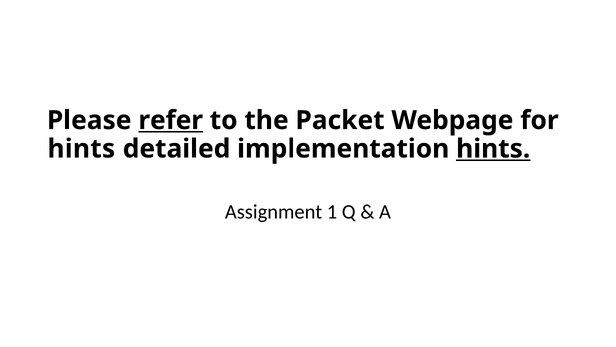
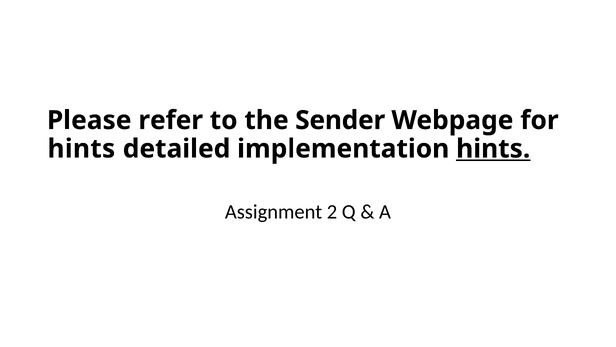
refer underline: present -> none (171, 120)
Packet: Packet -> Sender (340, 120)
1: 1 -> 2 (332, 212)
